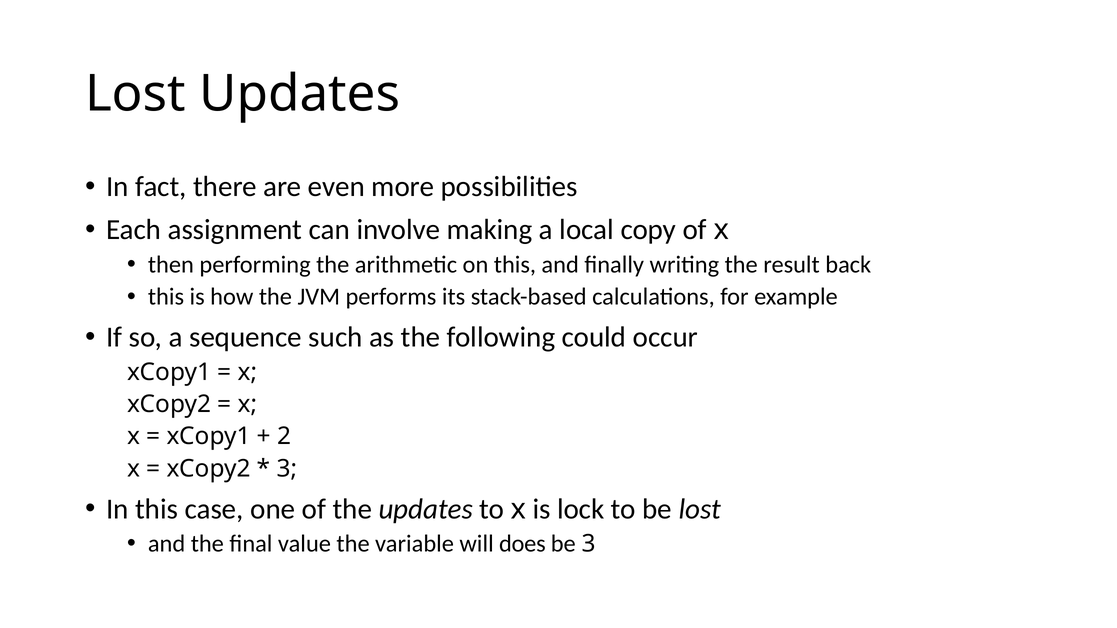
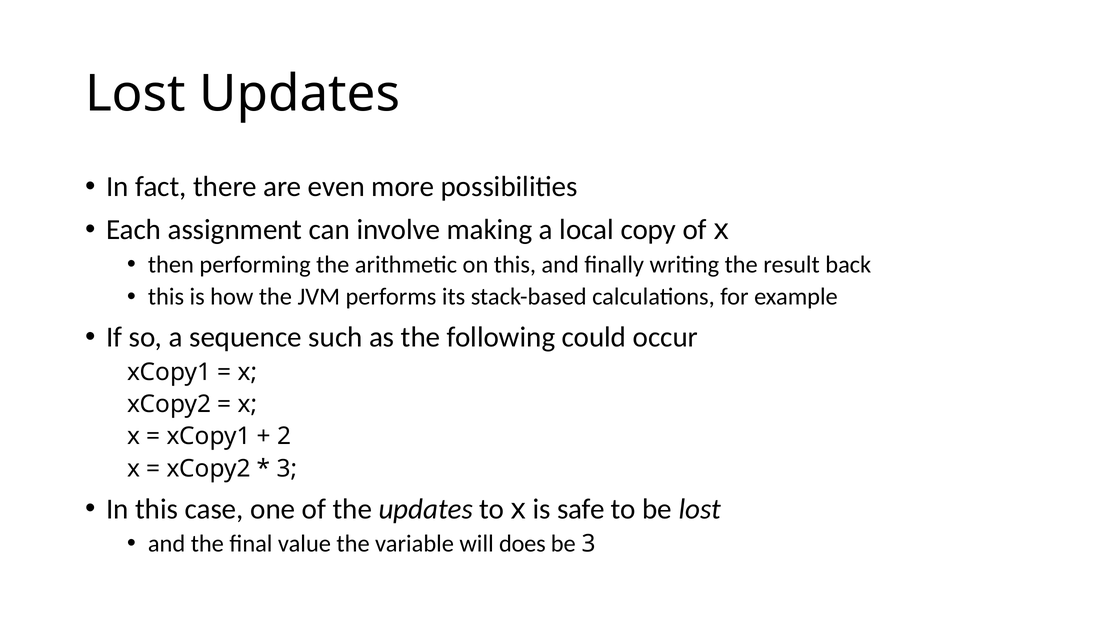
lock: lock -> safe (581, 509)
